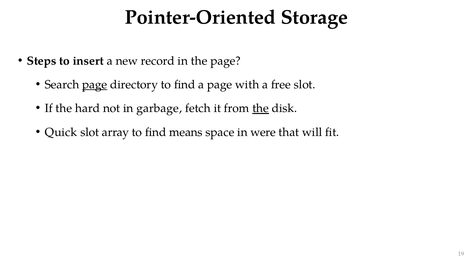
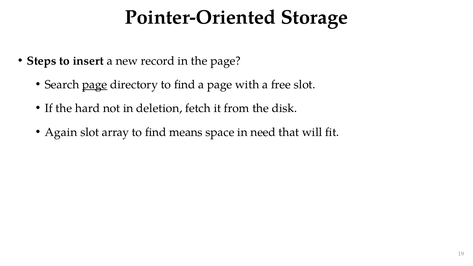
garbage: garbage -> deletion (159, 108)
the underline: present -> none (261, 108)
Quick: Quick -> Again (61, 132)
were: were -> need (263, 132)
